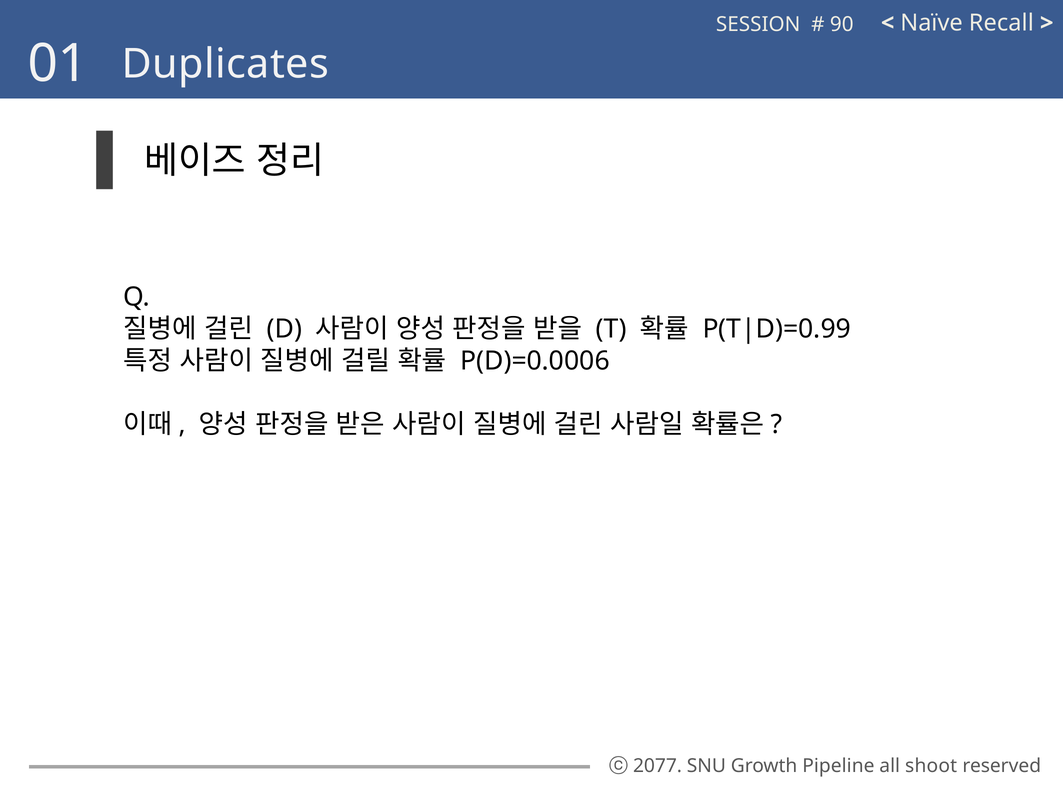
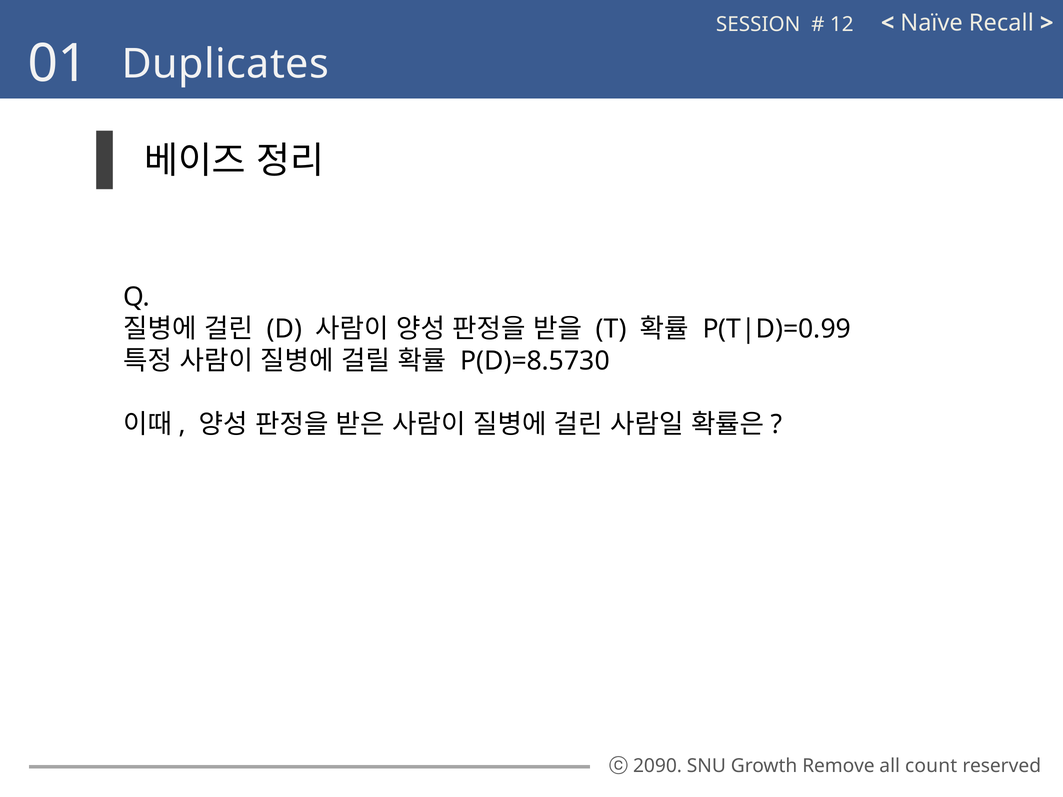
90: 90 -> 12 (842, 25)
P(D)=0.0006: P(D)=0.0006 -> P(D)=8.5730 (535, 361)
2077: 2077 -> 2090 (658, 766)
Pipeline: Pipeline -> Remove (838, 766)
shoot: shoot -> count (931, 766)
